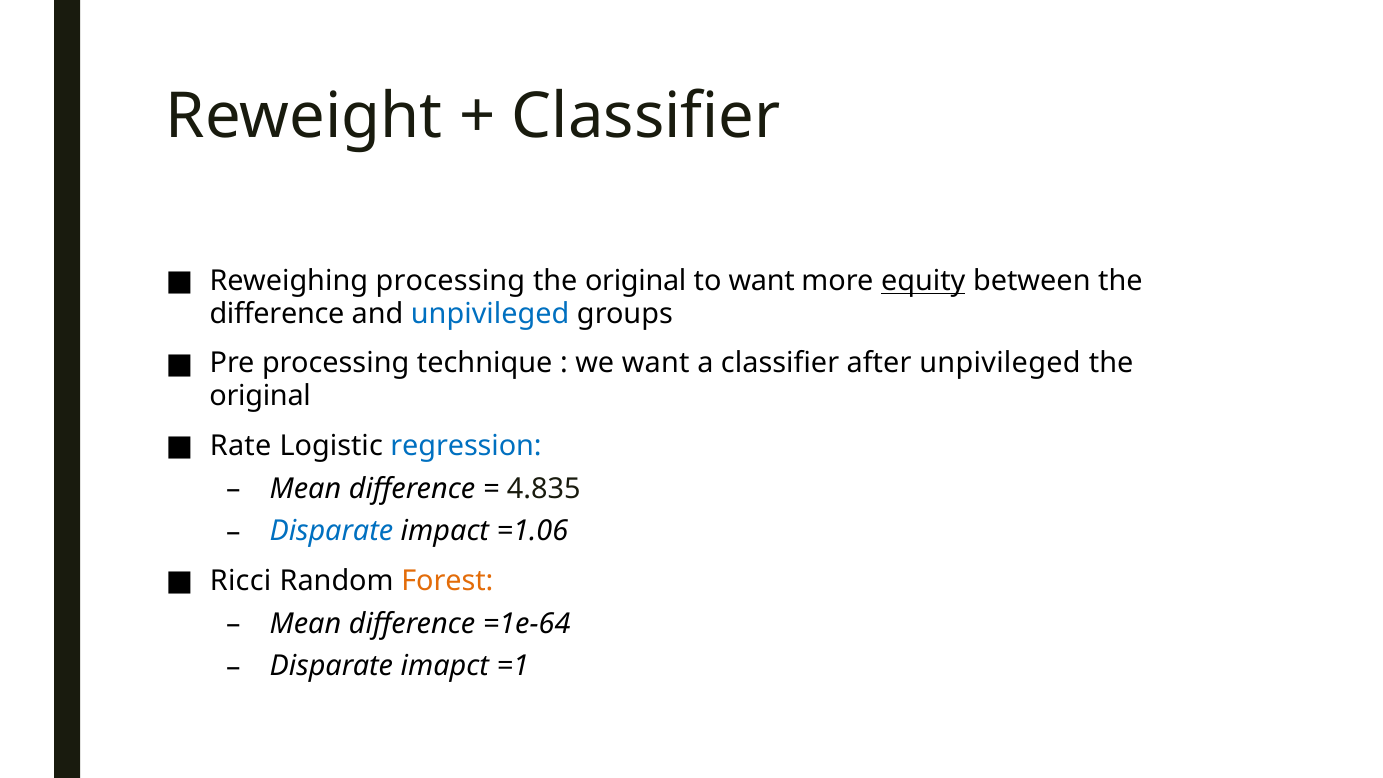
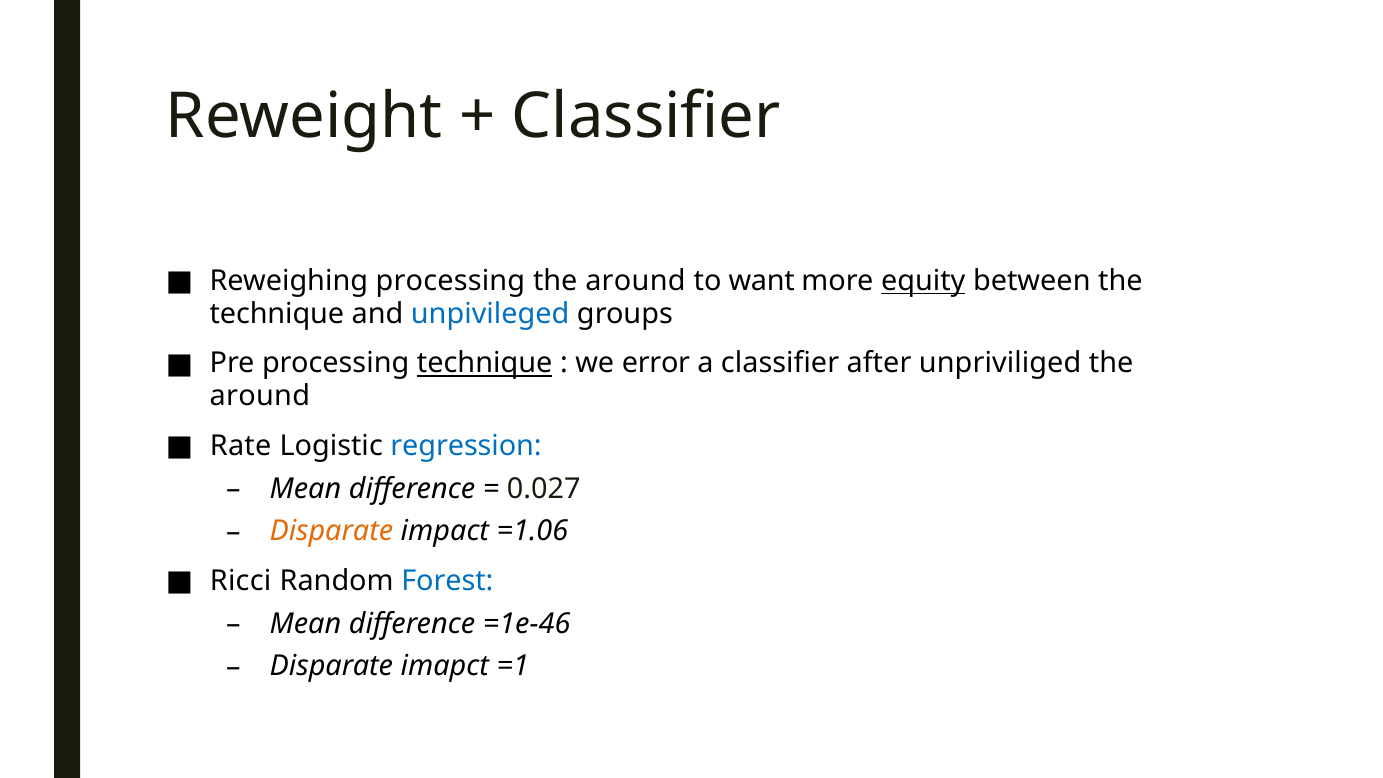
original: original -> around (635, 281)
difference: difference -> technique (277, 314)
technique underline: none -> present (485, 363)
we want: want -> error (656, 363)
after unpivileged: unpivileged -> unpriviliged (1000, 363)
original: original -> around (260, 396)
4.835: 4.835 -> 0.027 (544, 488)
Disparate colour: blue -> orange (331, 531)
Forest colour: orange -> blue (447, 581)
=1e-64: =1e-64 -> =1e-46 (527, 624)
